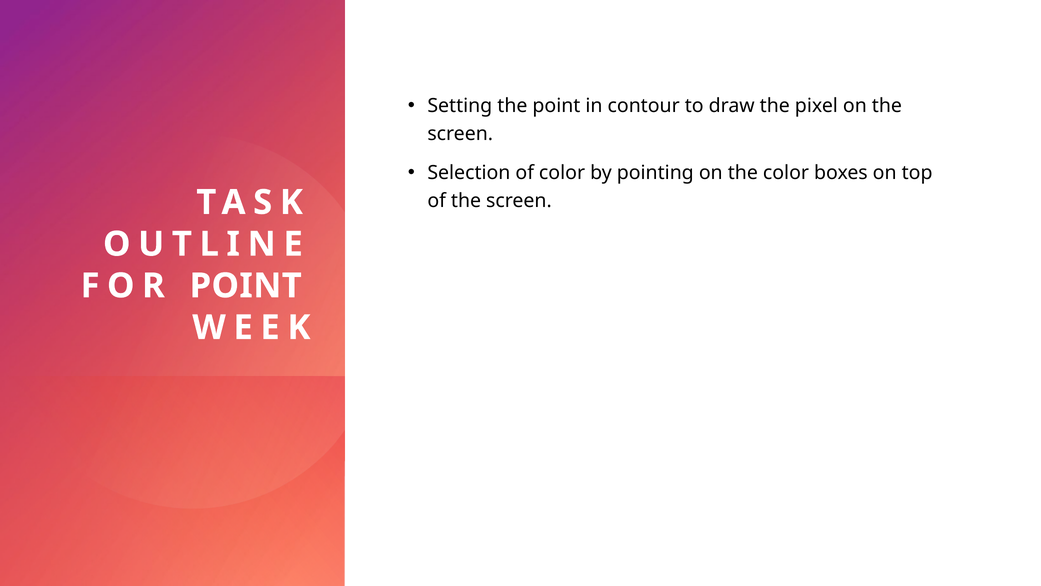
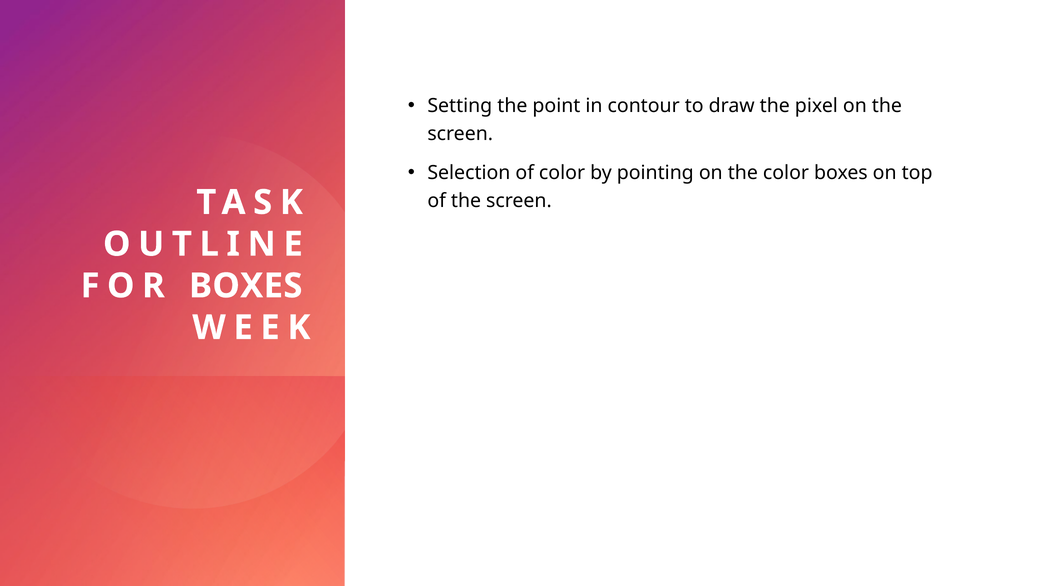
FOR POINT: POINT -> BOXES (246, 286)
